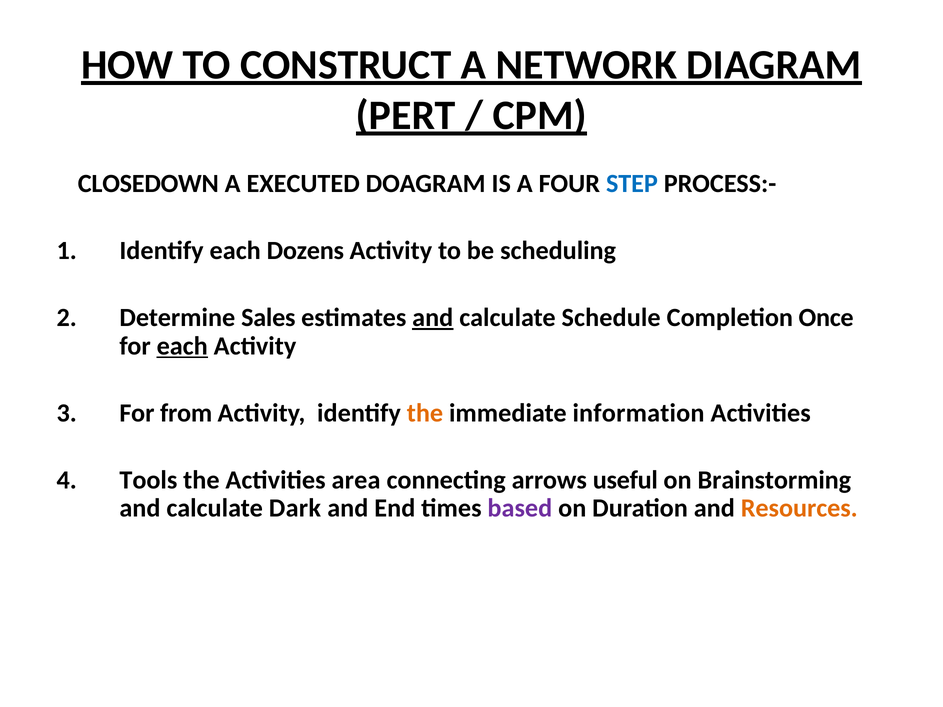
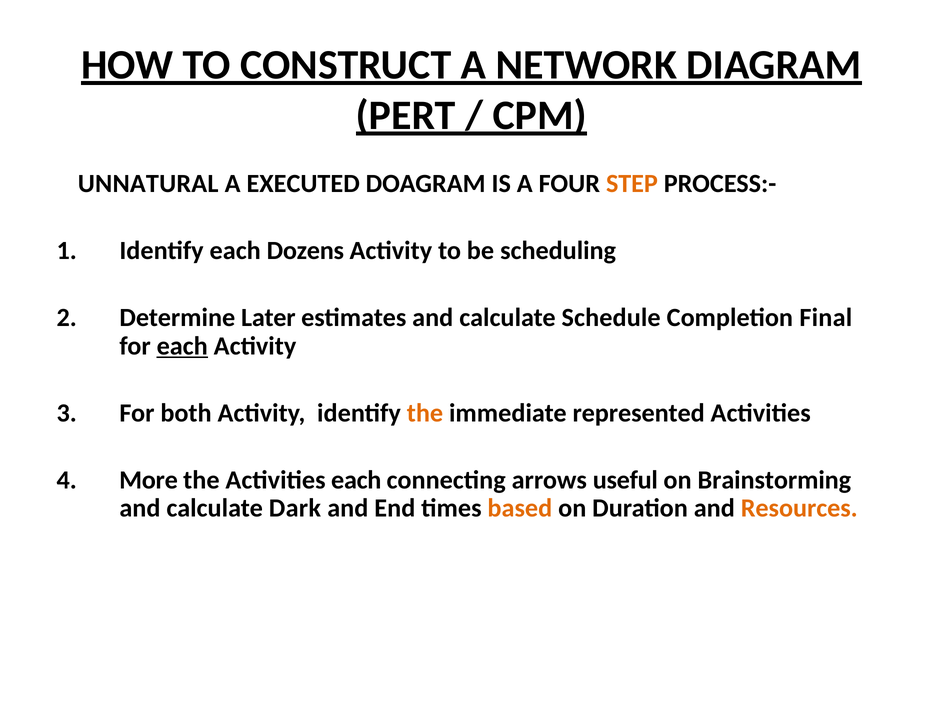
CLOSEDOWN: CLOSEDOWN -> UNNATURAL (148, 184)
STEP colour: blue -> orange (632, 184)
Sales: Sales -> Later (268, 318)
and underline: present -> none (433, 318)
Once: Once -> Final (826, 318)
from: from -> both (186, 413)
information: information -> represented (639, 413)
Tools: Tools -> More (149, 480)
Activities area: area -> each (356, 480)
based colour: purple -> orange (520, 509)
